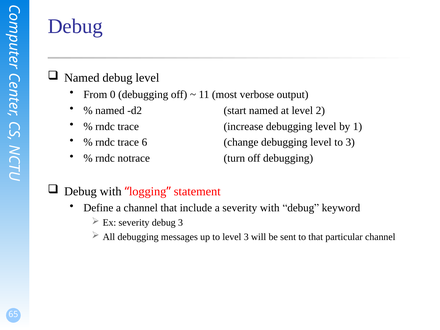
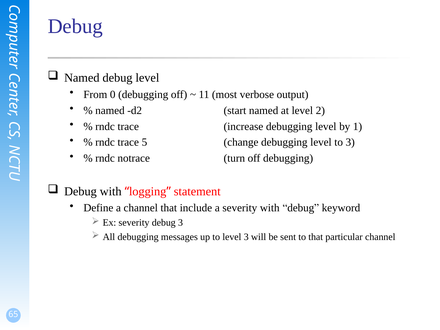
6: 6 -> 5 (144, 142)
